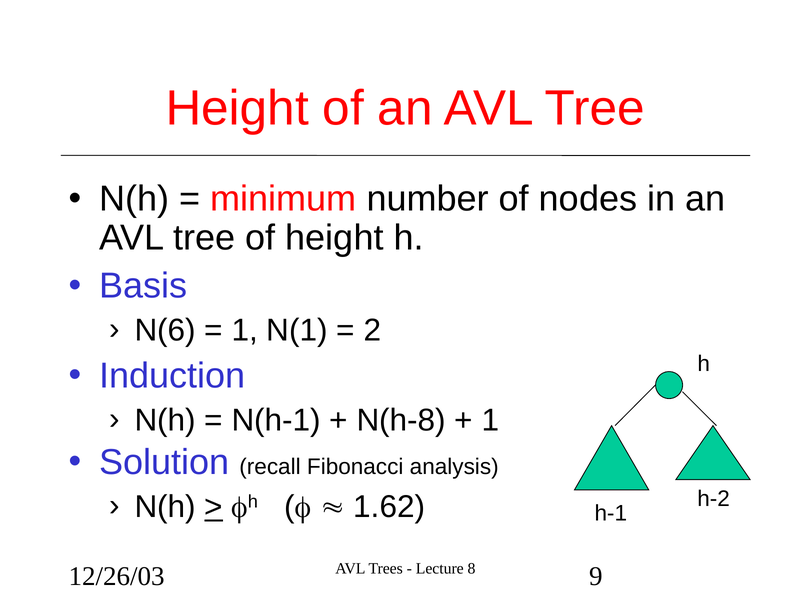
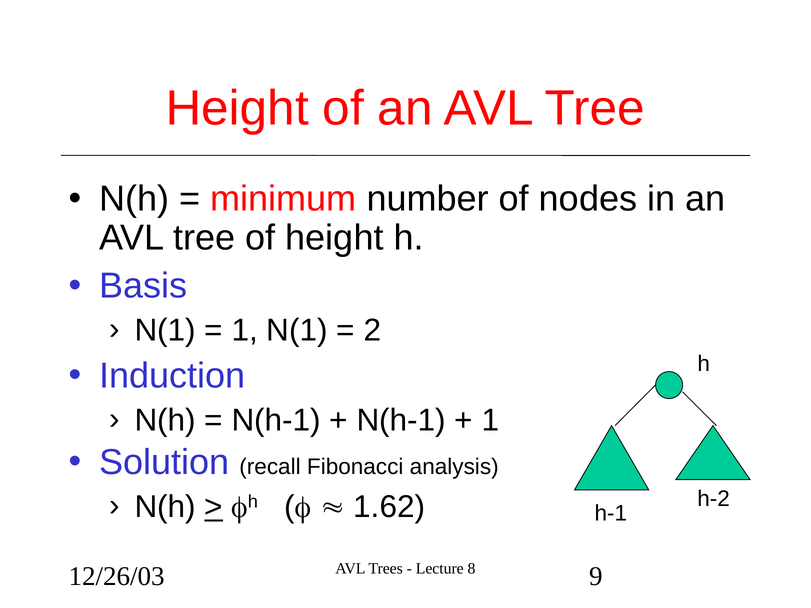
N(6: N(6 -> N(1 (165, 330)
N(h-8: N(h-8 -> N(h-1 (401, 420)
